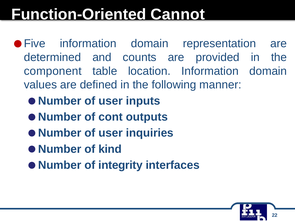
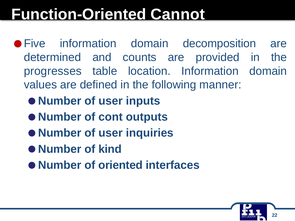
representation: representation -> decomposition (219, 44)
component: component -> progresses (53, 71)
integrity: integrity -> oriented (121, 165)
